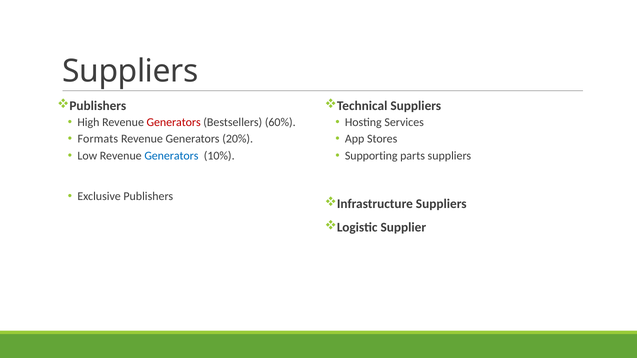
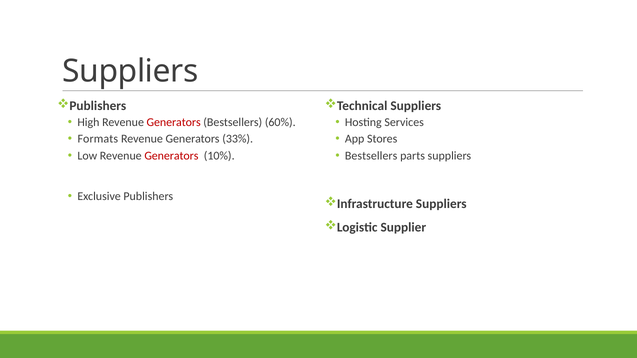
20%: 20% -> 33% (238, 139)
Generators colour: blue -> red (171, 156)
Supporting: Supporting -> Bestsellers (371, 156)
